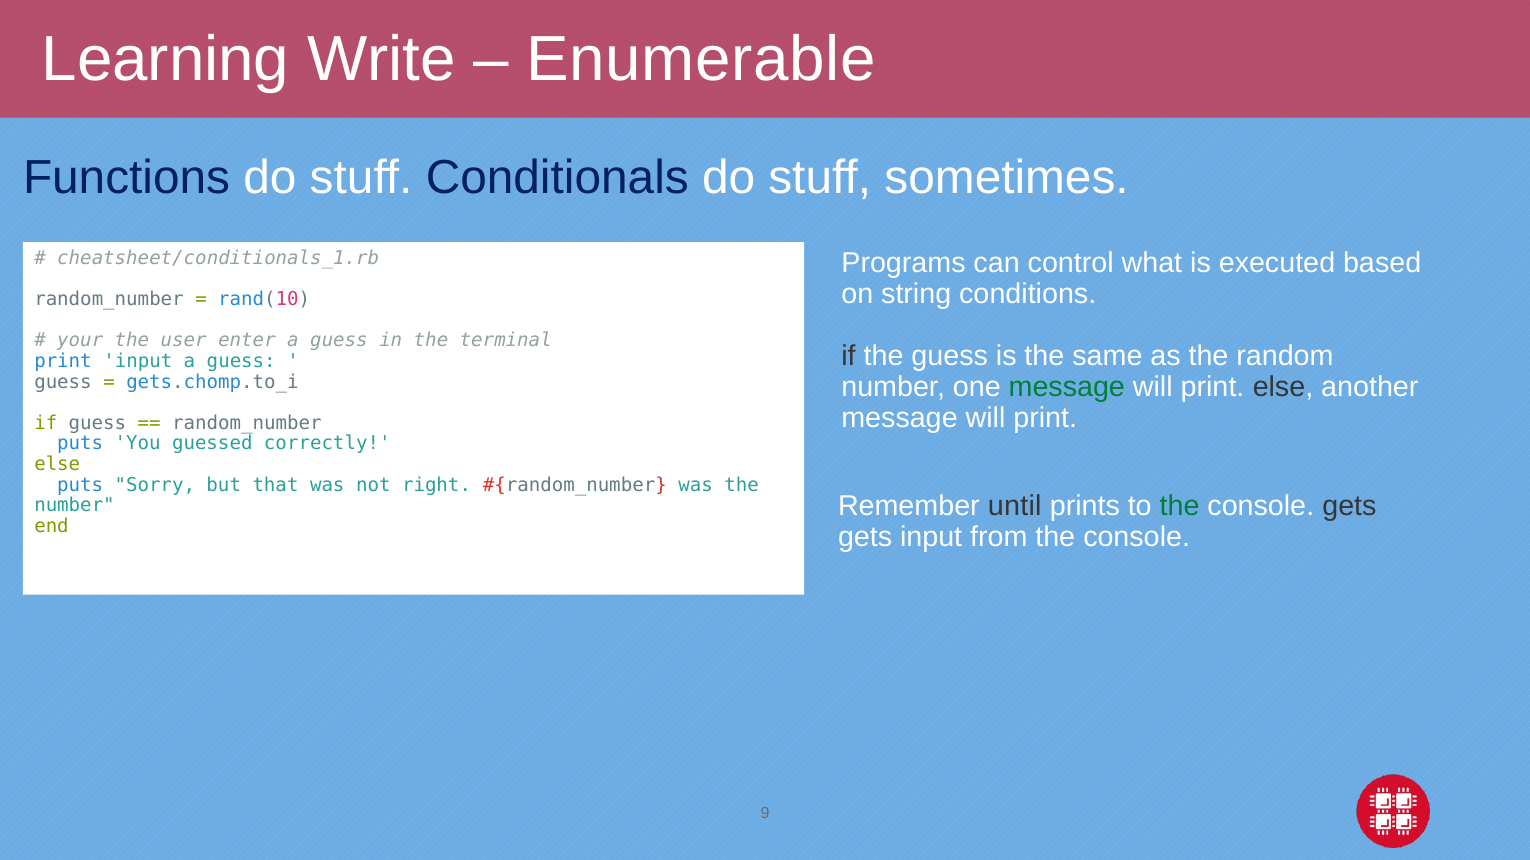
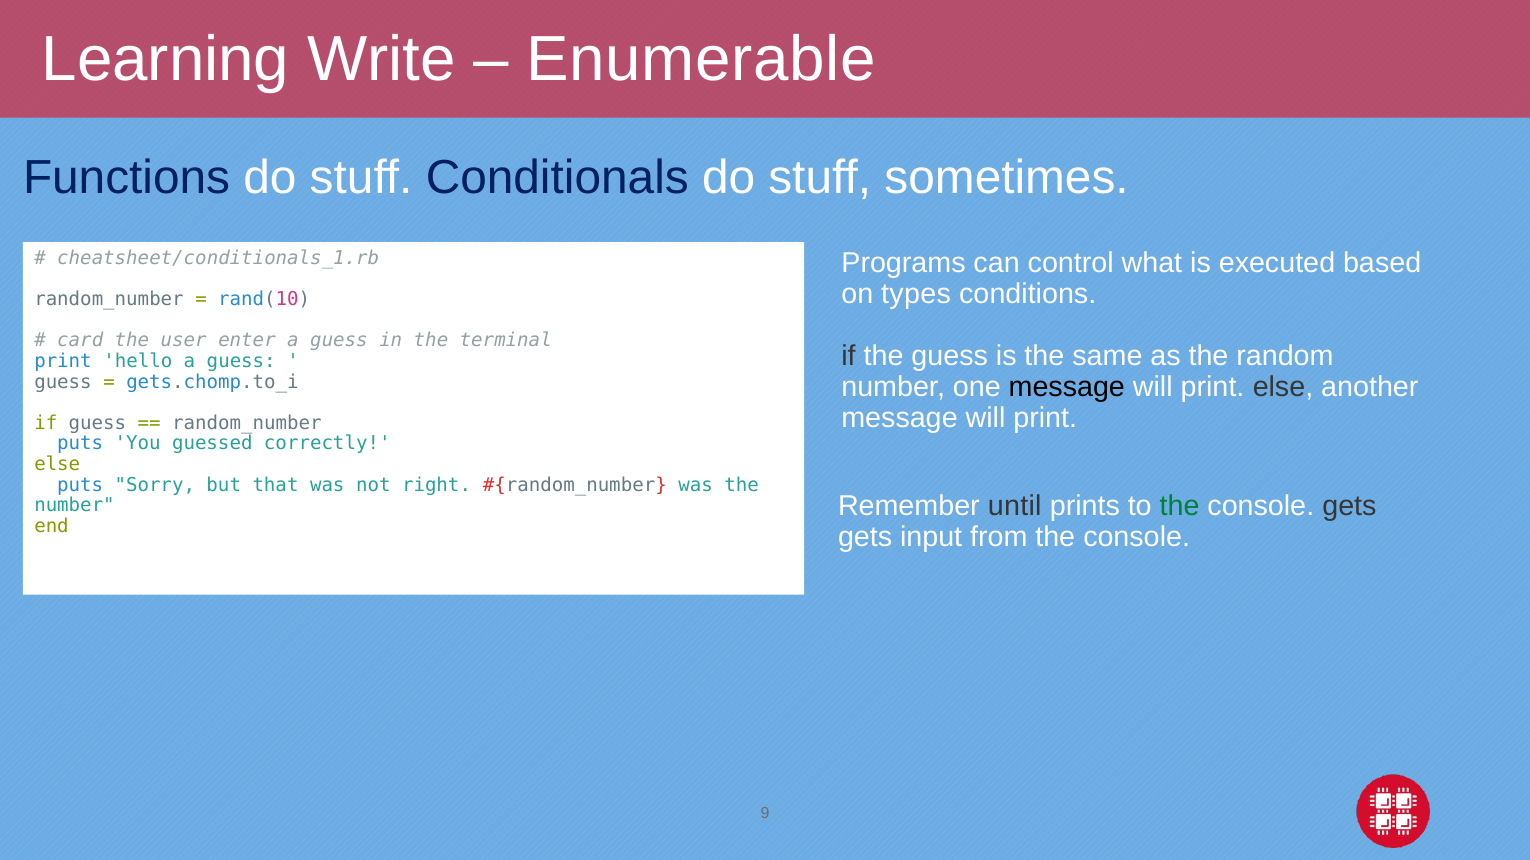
string: string -> types (916, 294)
your: your -> card (80, 341)
print input: input -> hello (138, 361)
message colour: green -> black (1067, 387)
